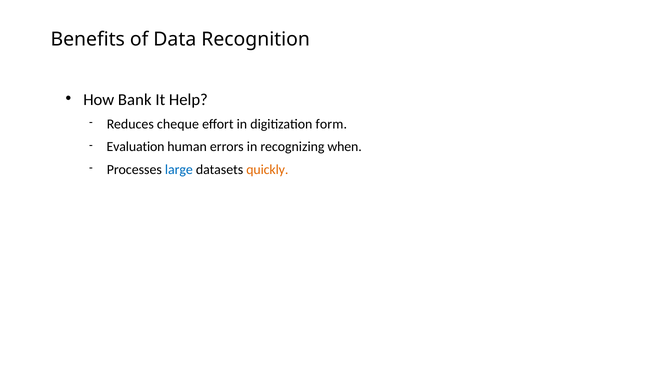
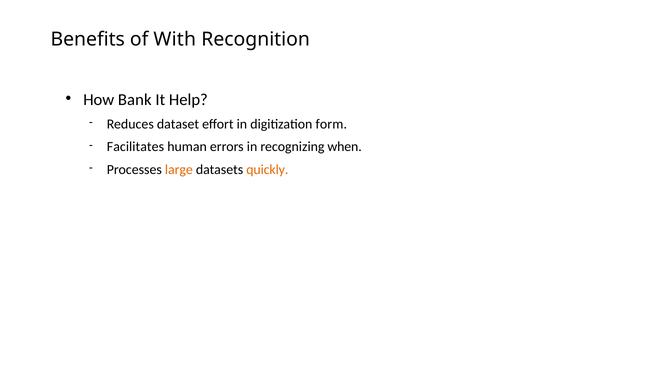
Data: Data -> With (175, 39)
cheque: cheque -> dataset (178, 124)
Evaluation: Evaluation -> Facilitates (135, 147)
large colour: blue -> orange (179, 170)
